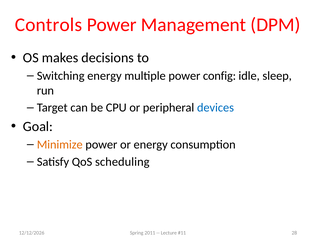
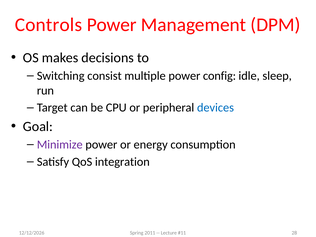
Switching energy: energy -> consist (104, 76)
Minimize colour: orange -> purple (60, 145)
scheduling: scheduling -> integration (122, 162)
